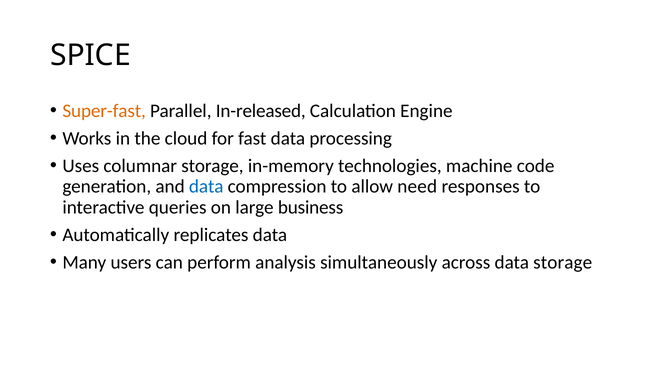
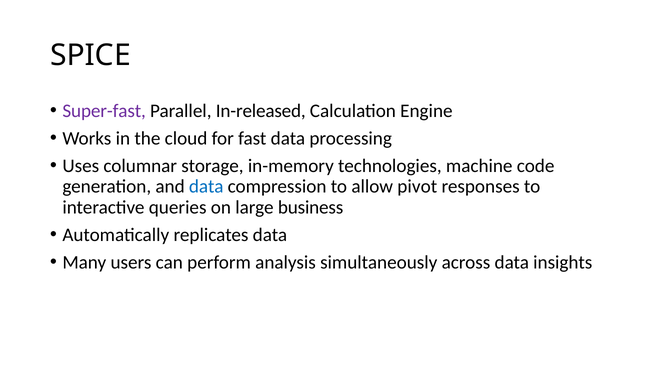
Super-fast colour: orange -> purple (104, 111)
need: need -> pivot (417, 187)
data storage: storage -> insights (563, 263)
